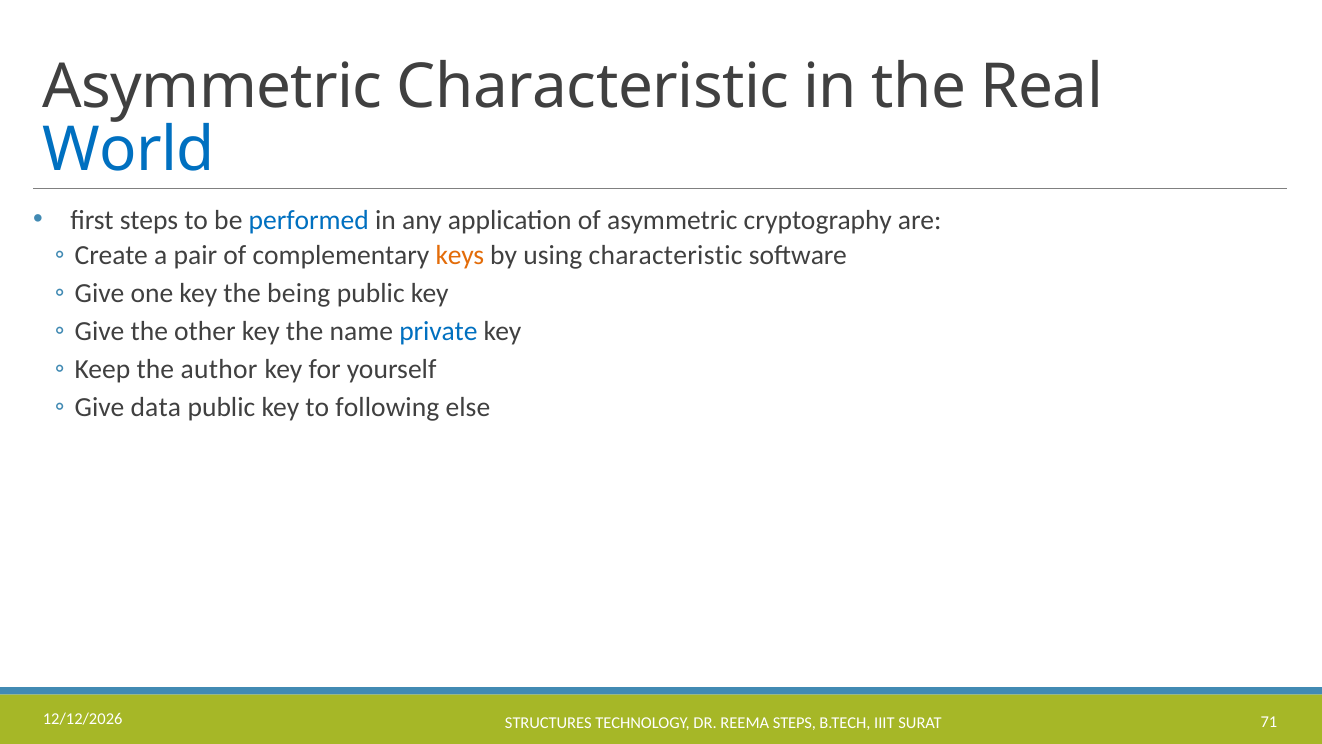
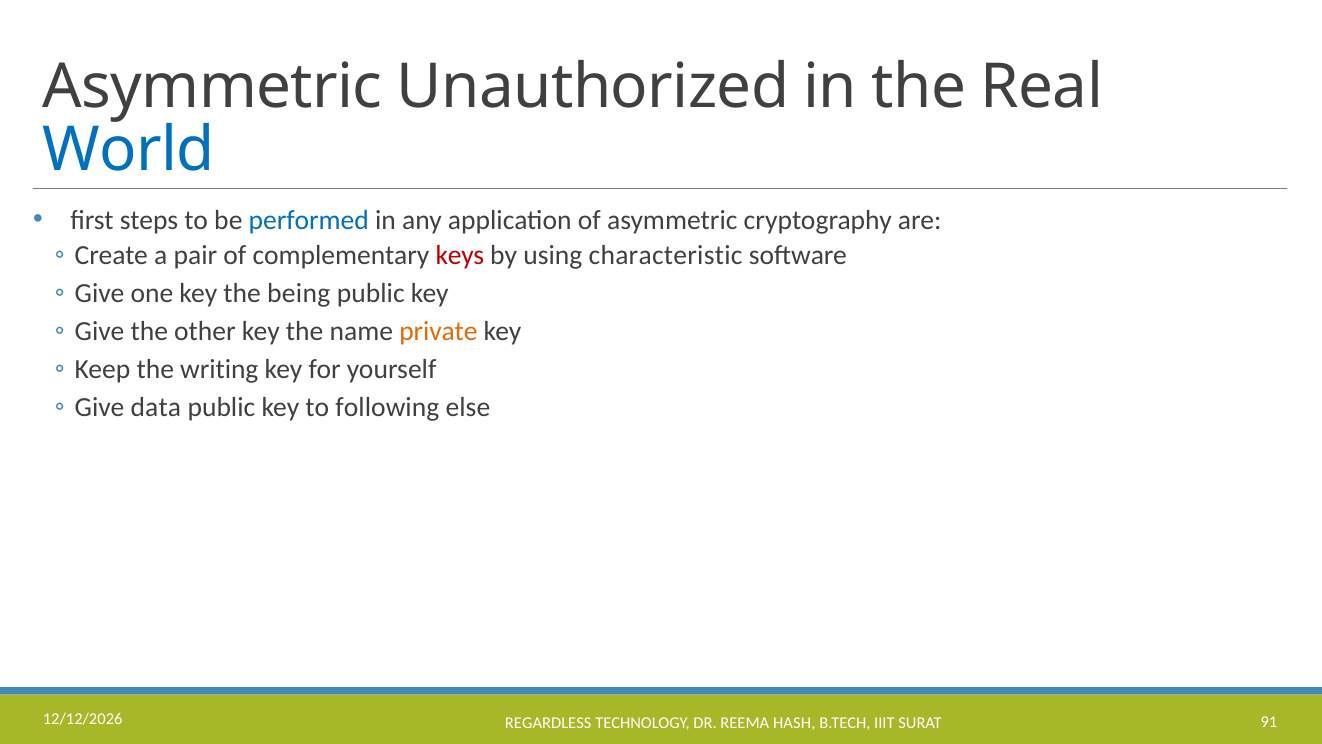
Asymmetric Characteristic: Characteristic -> Unauthorized (593, 87)
keys colour: orange -> red (460, 255)
private colour: blue -> orange (438, 331)
author: author -> writing (219, 369)
STRUCTURES: STRUCTURES -> REGARDLESS (548, 723)
REEMA STEPS: STEPS -> HASH (794, 723)
71: 71 -> 91 (1269, 721)
